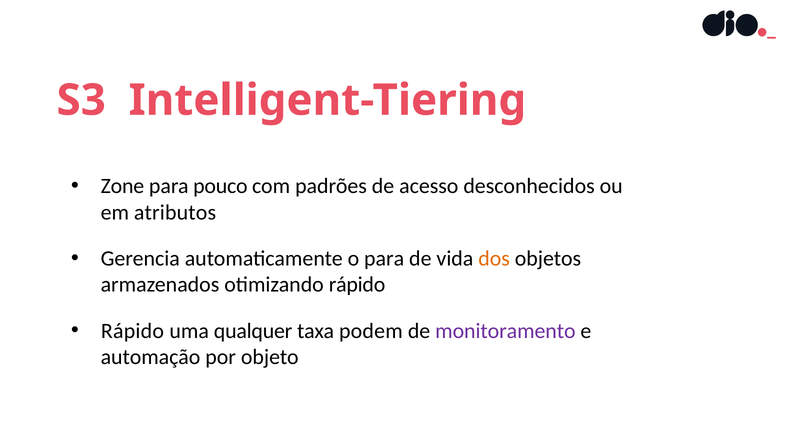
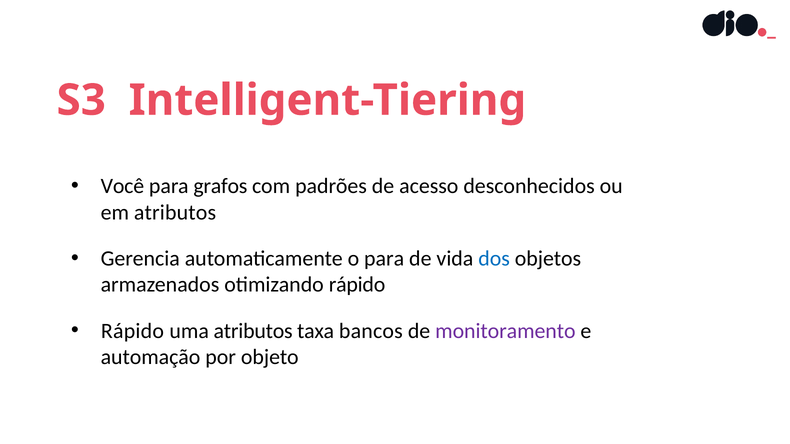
Zone: Zone -> Você (122, 186)
pouco: pouco -> grafos (220, 186)
dos colour: orange -> blue (494, 259)
uma qualquer: qualquer -> atributos (253, 331)
podem: podem -> bancos (371, 331)
